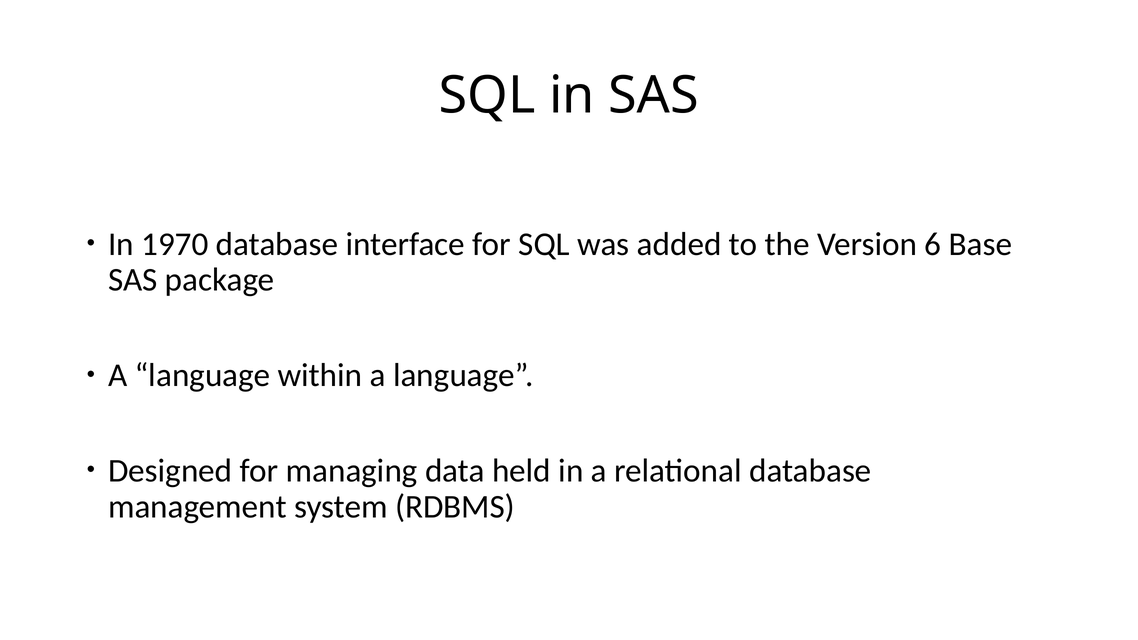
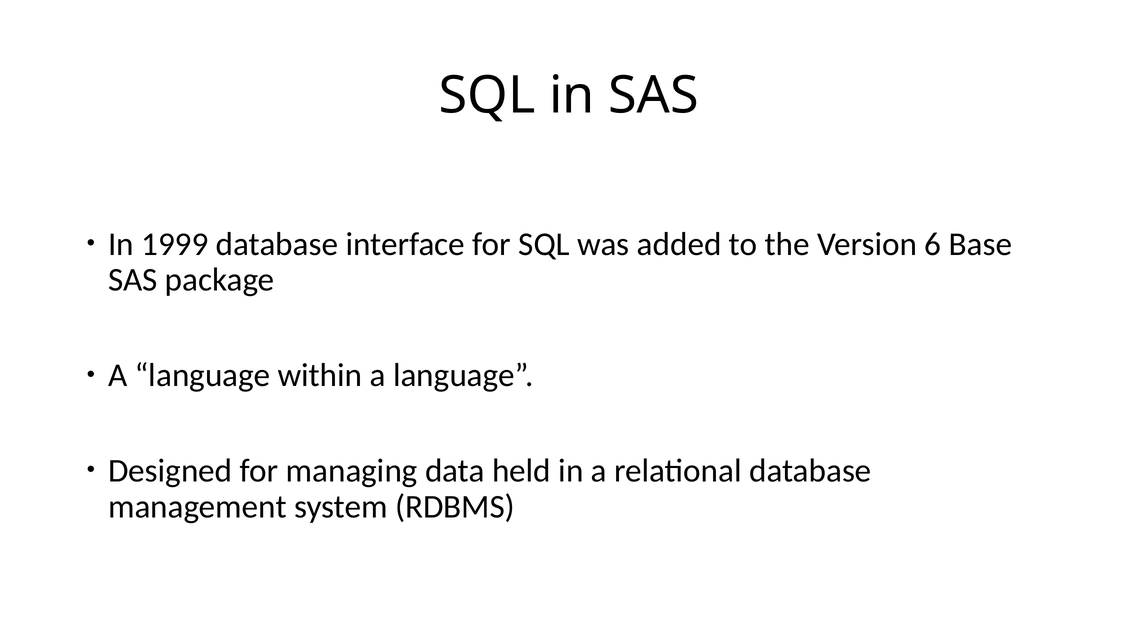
1970: 1970 -> 1999 (175, 244)
